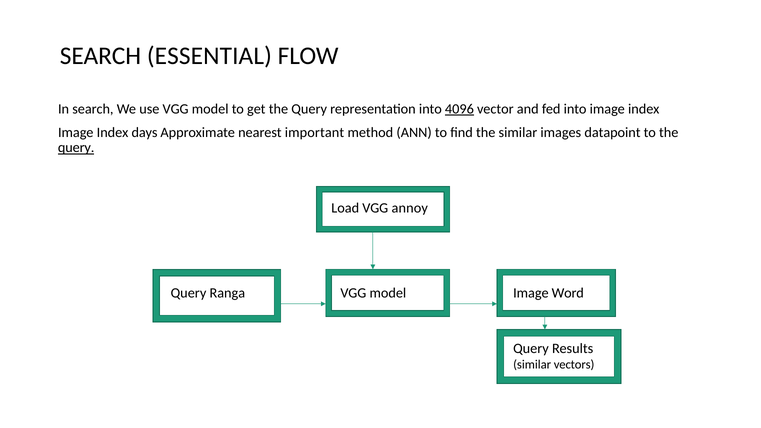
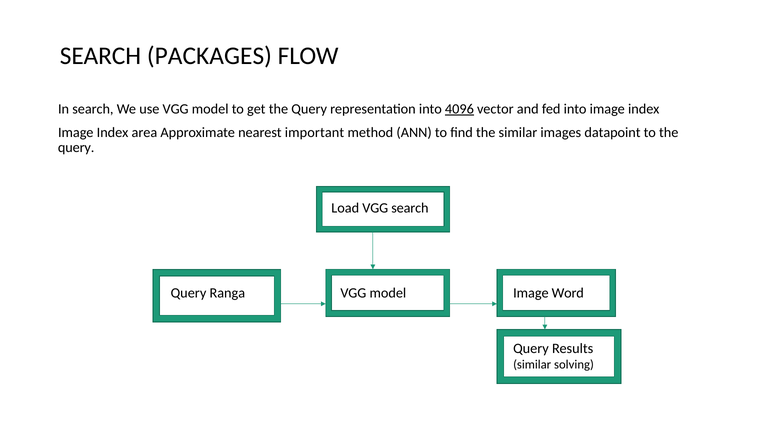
ESSENTIAL: ESSENTIAL -> PACKAGES (209, 56)
days: days -> area (144, 132)
query underline: present -> none (76, 148)
VGG annoy: annoy -> search (410, 208)
vectors: vectors -> solving (574, 365)
